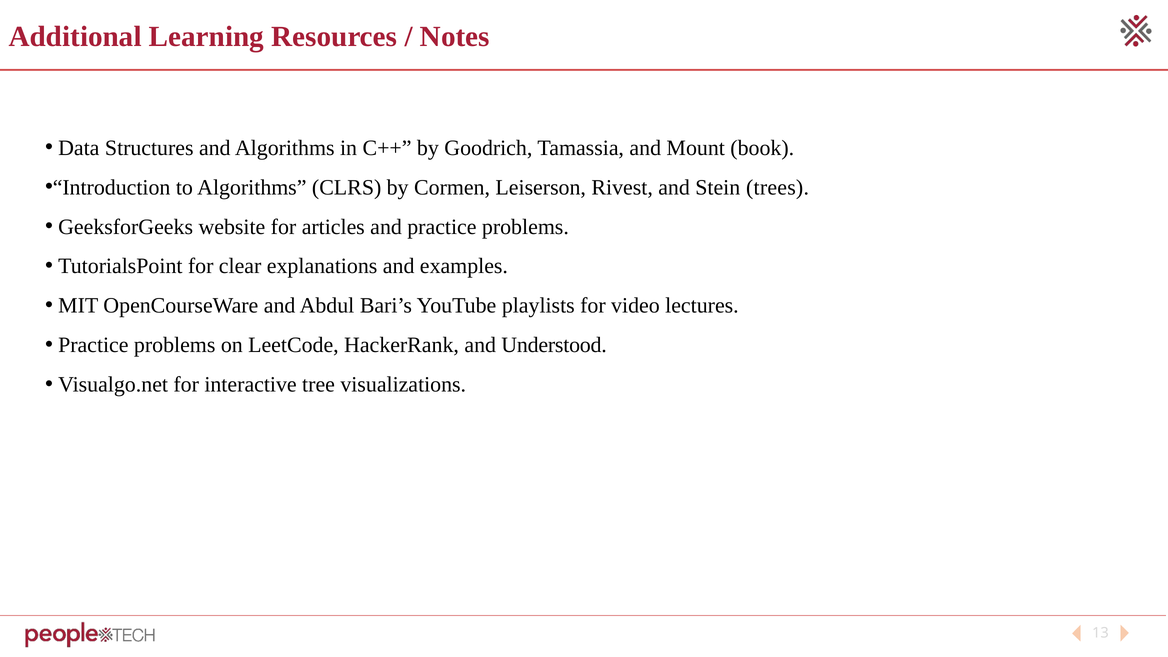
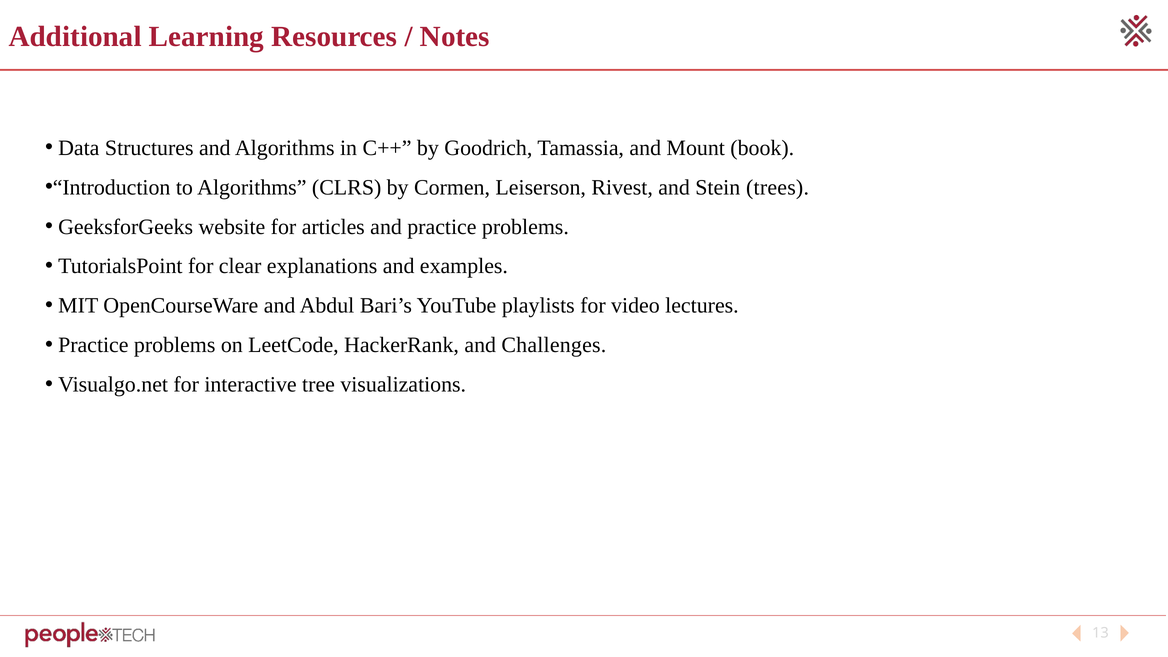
Understood: Understood -> Challenges (554, 345)
